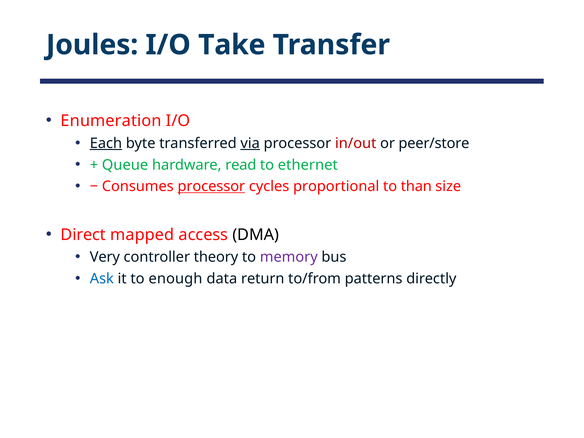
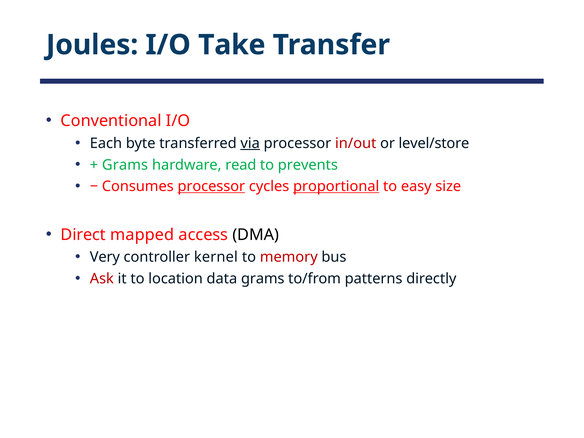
Enumeration: Enumeration -> Conventional (111, 121)
Each underline: present -> none (106, 143)
peer/store: peer/store -> level/store (434, 143)
Queue: Queue -> Grams (125, 165)
ethernet: ethernet -> prevents (308, 165)
proportional underline: none -> present (336, 186)
than: than -> easy (416, 186)
theory: theory -> kernel (216, 257)
memory colour: purple -> red (289, 257)
Ask colour: blue -> red (102, 279)
enough: enough -> location (176, 279)
data return: return -> grams (263, 279)
